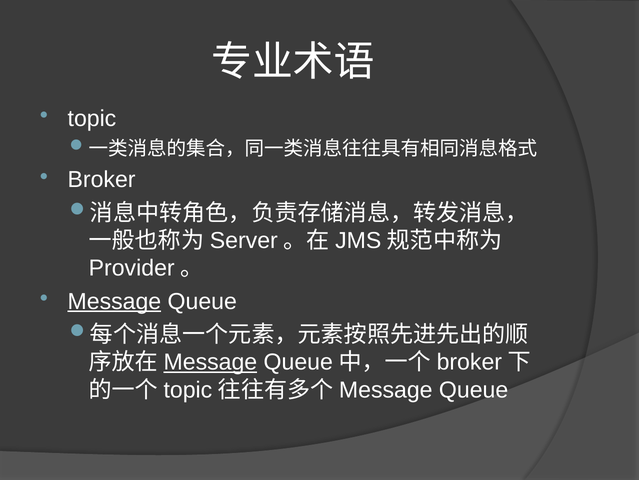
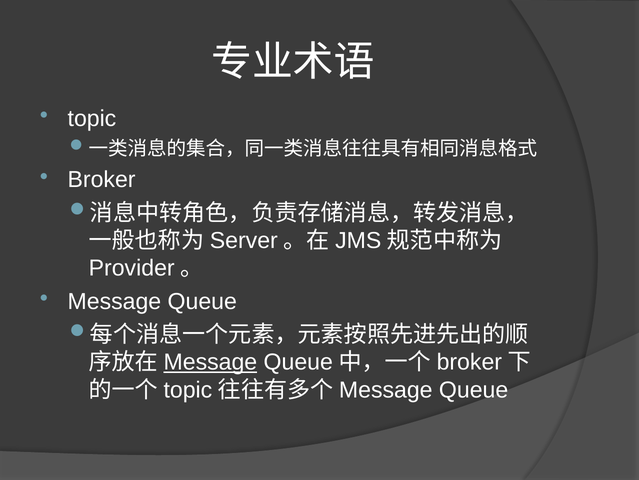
Message underline: present -> none (114, 301)
